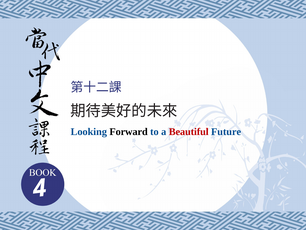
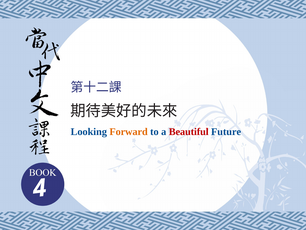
Forward colour: black -> orange (129, 131)
